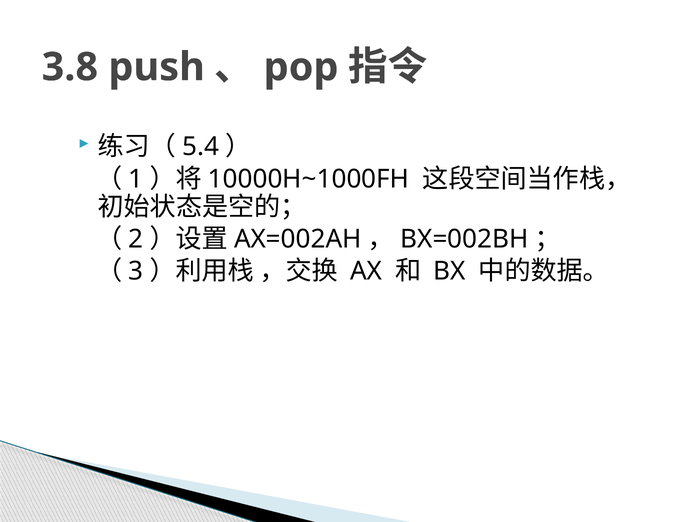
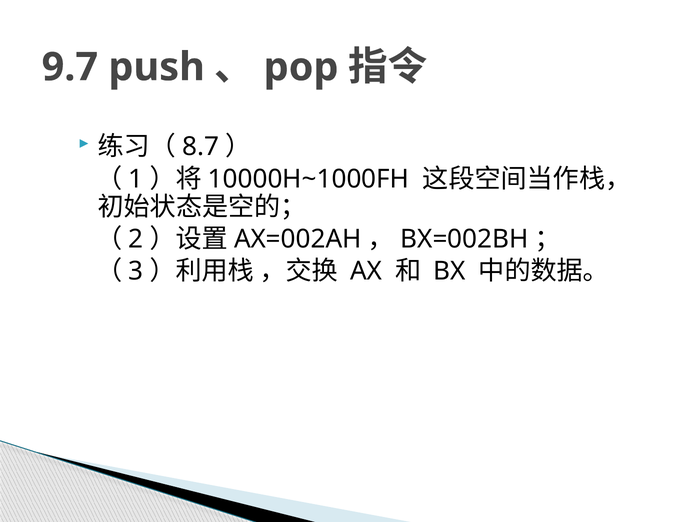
3.8: 3.8 -> 9.7 (70, 67)
5.4: 5.4 -> 8.7 (201, 147)
